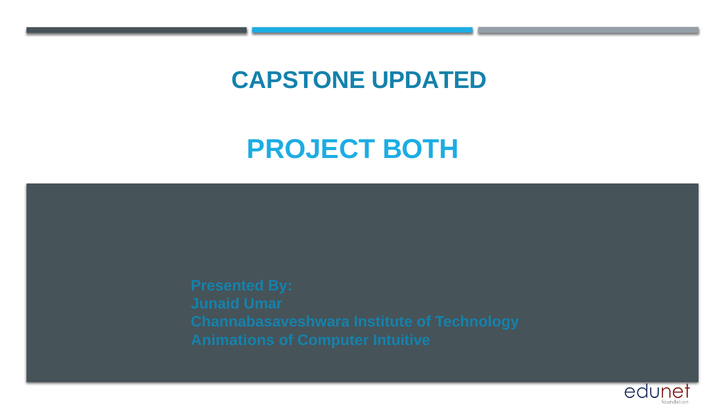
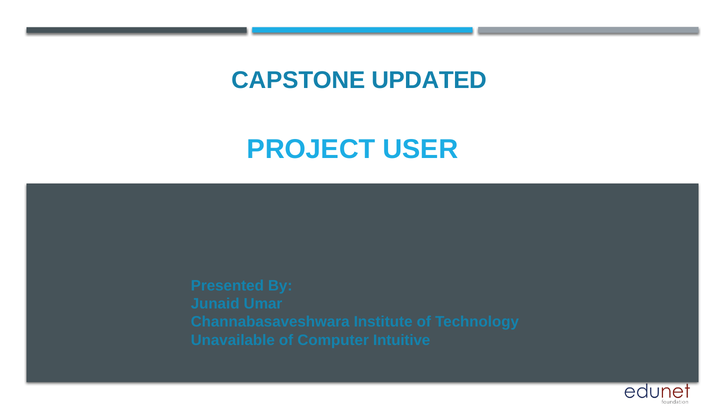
BOTH: BOTH -> USER (420, 149)
Animations: Animations -> Unavailable (233, 340)
